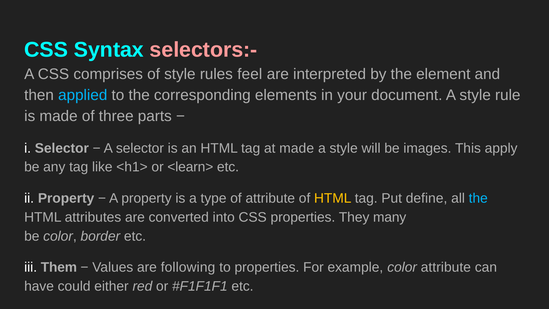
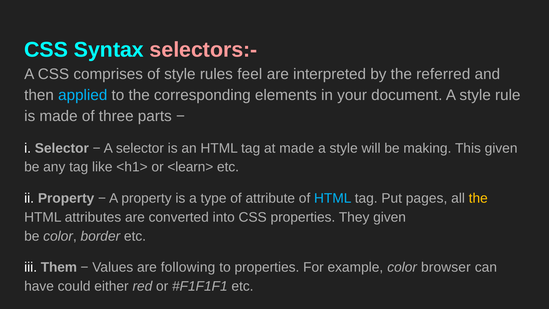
element: element -> referred (443, 74)
images: images -> making (427, 148)
This apply: apply -> given (501, 148)
HTML colour: yellow -> light blue (333, 198)
define: define -> pages (427, 198)
the colour: light blue -> yellow (478, 198)
They many: many -> given (390, 217)
color attribute: attribute -> browser (446, 267)
